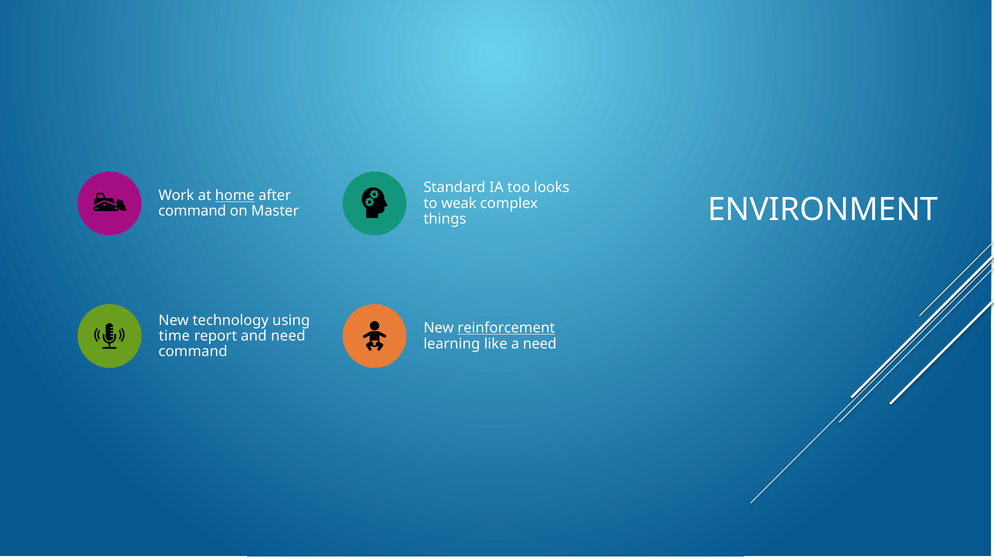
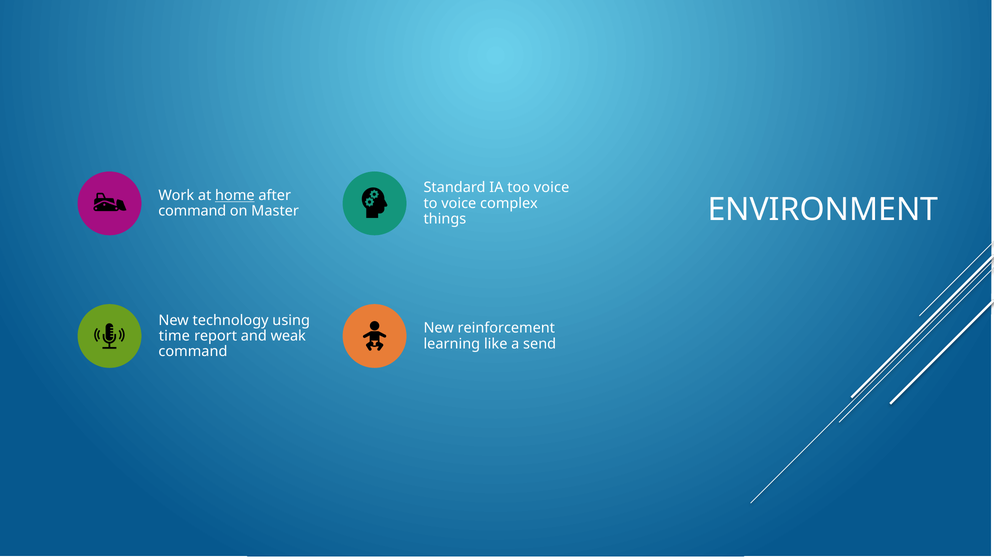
too looks: looks -> voice (552, 188)
to weak: weak -> voice (459, 203)
reinforcement underline: present -> none (506, 328)
and need: need -> weak (288, 336)
a need: need -> send (540, 344)
